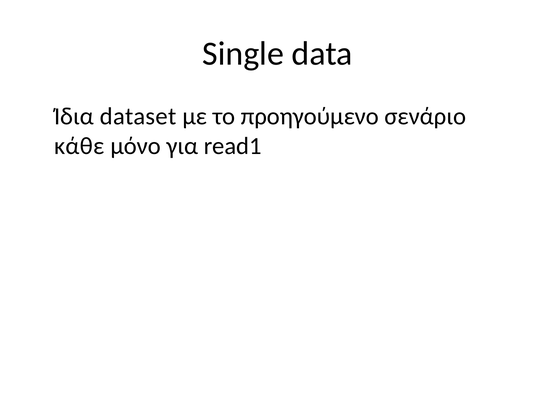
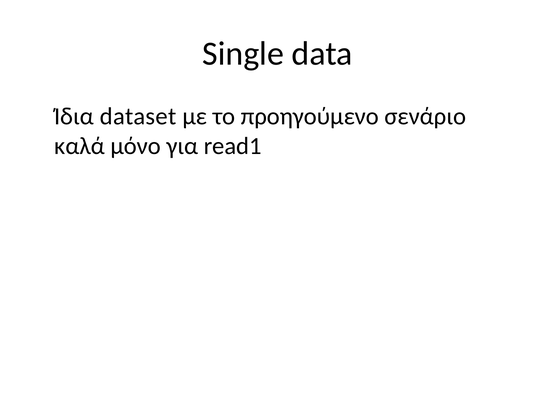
κάθε: κάθε -> καλά (79, 146)
